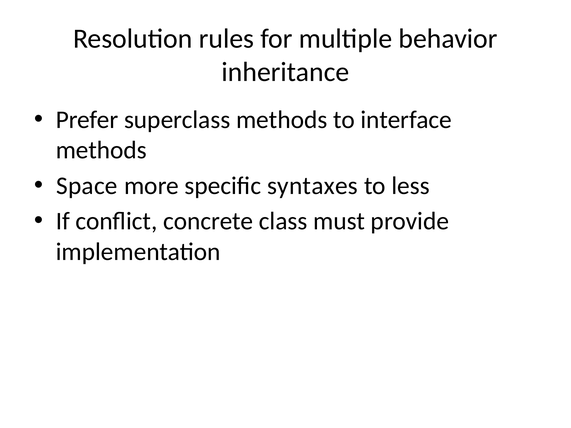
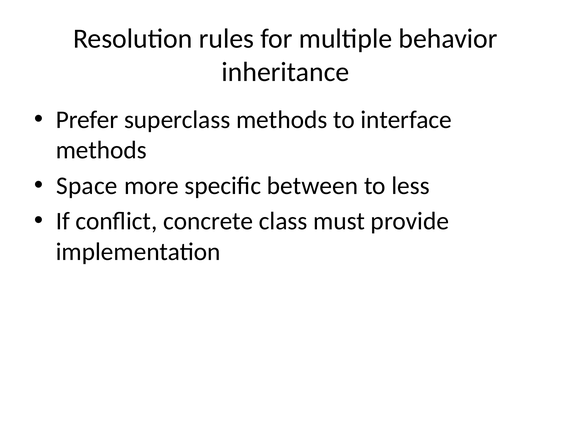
syntaxes: syntaxes -> between (313, 186)
